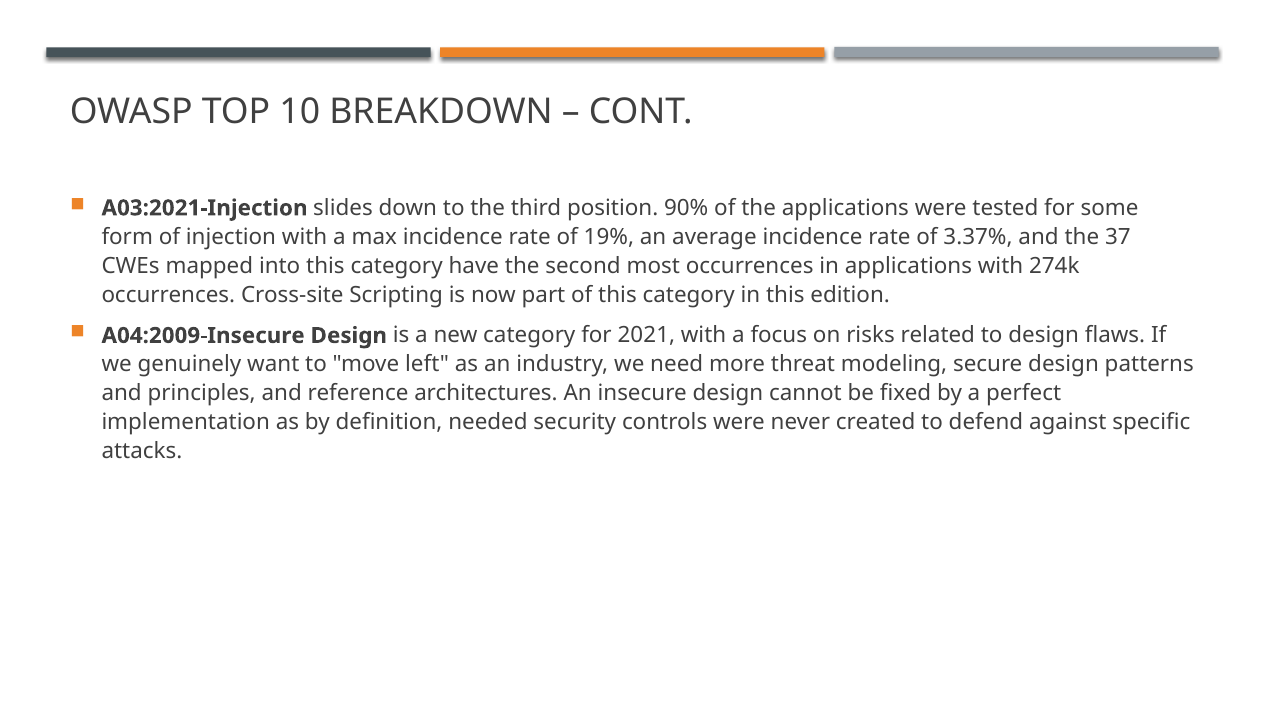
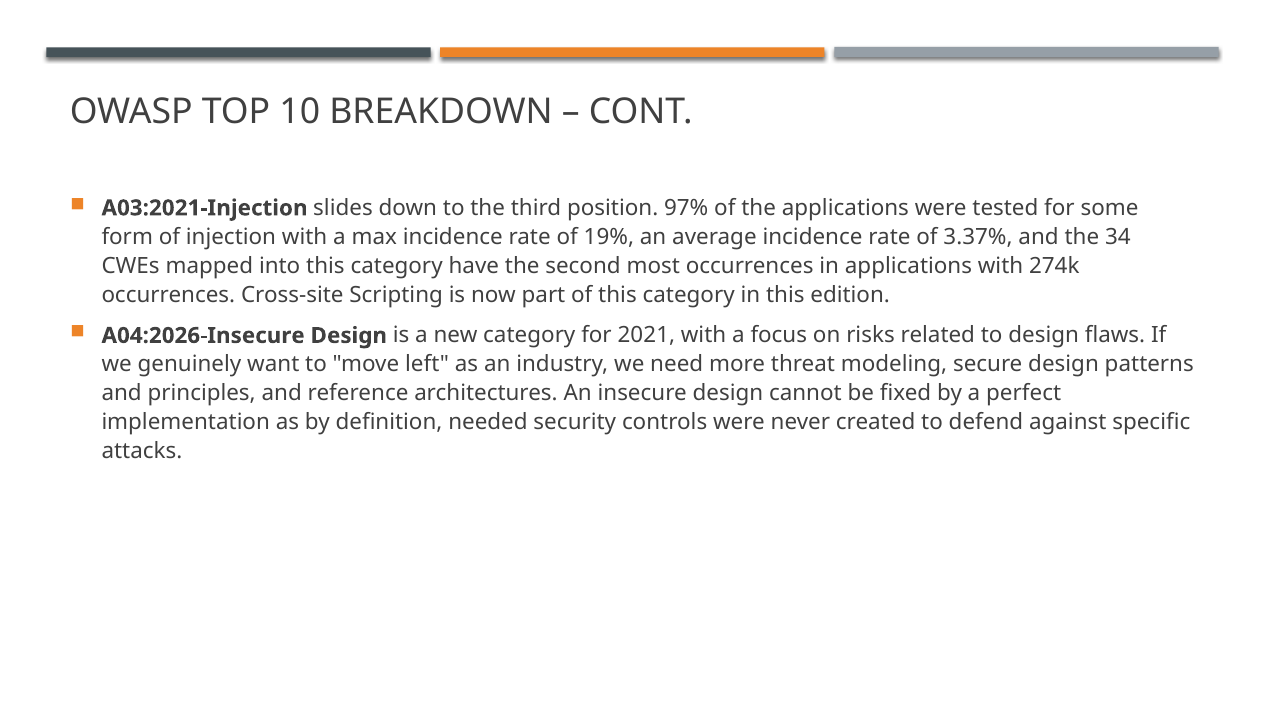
90%: 90% -> 97% (686, 208)
37: 37 -> 34 (1118, 237)
A04:2009-Insecure: A04:2009-Insecure -> A04:2026-Insecure (203, 336)
